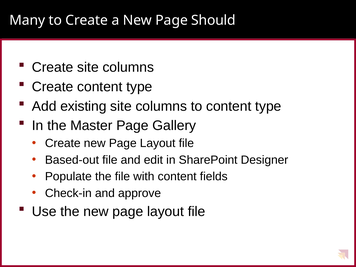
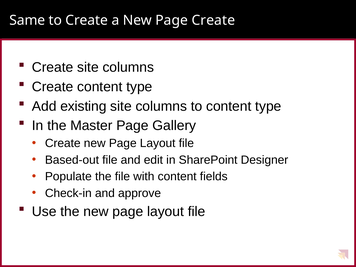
Many: Many -> Same (27, 20)
Page Should: Should -> Create (213, 20)
